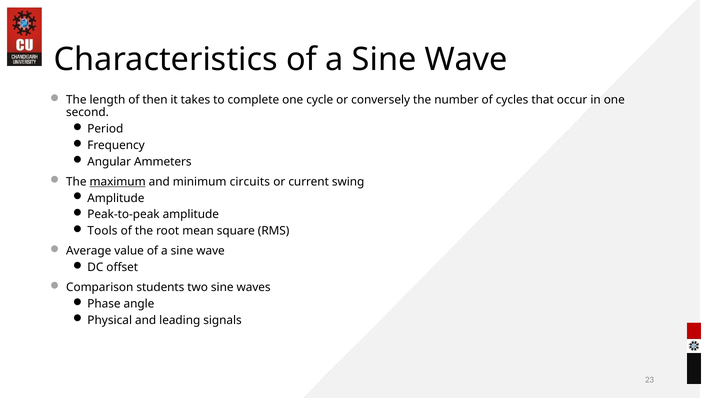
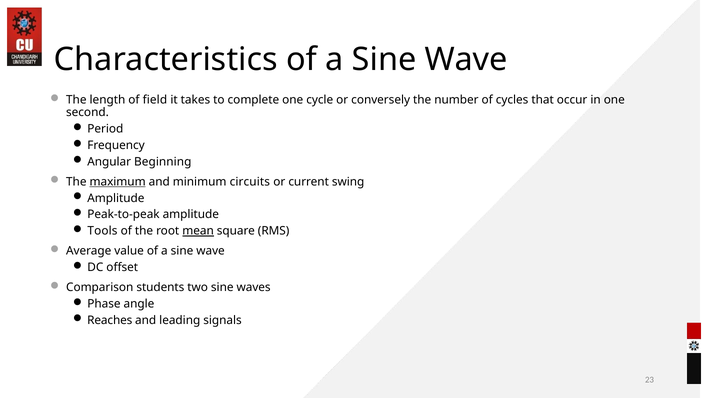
then: then -> field (155, 100)
Ammeters: Ammeters -> Beginning (163, 162)
mean underline: none -> present (198, 231)
Physical: Physical -> Reaches (110, 320)
